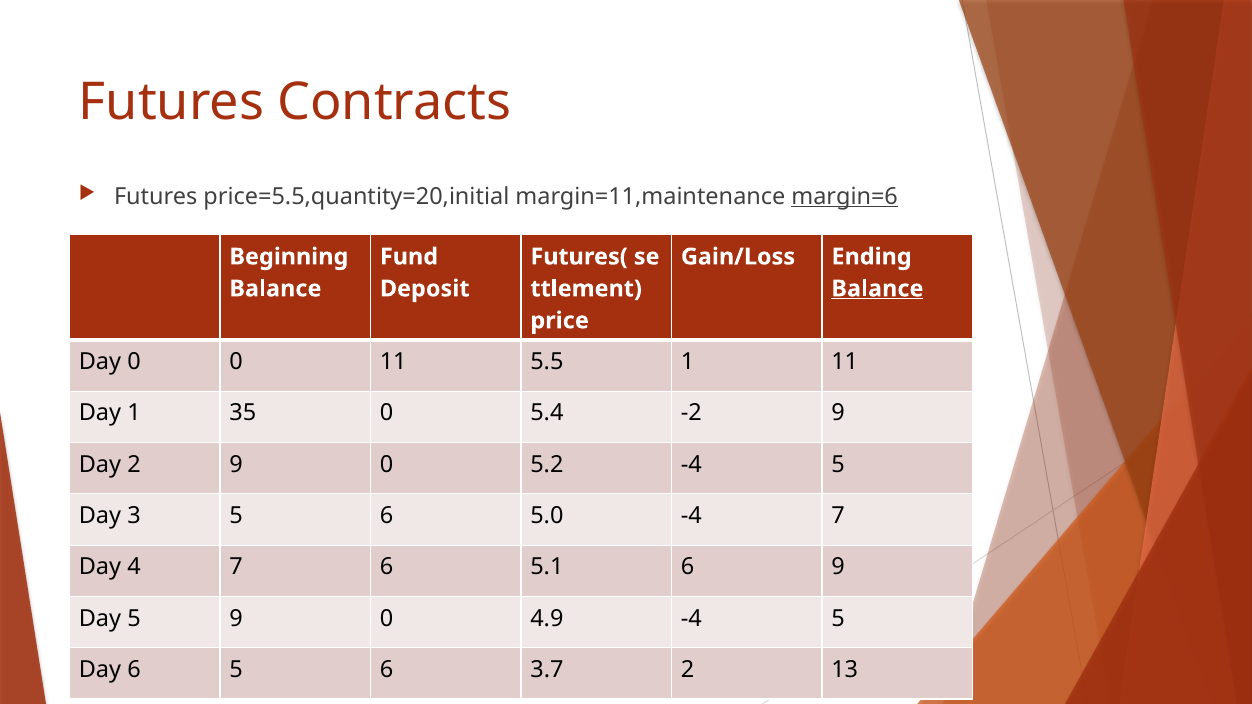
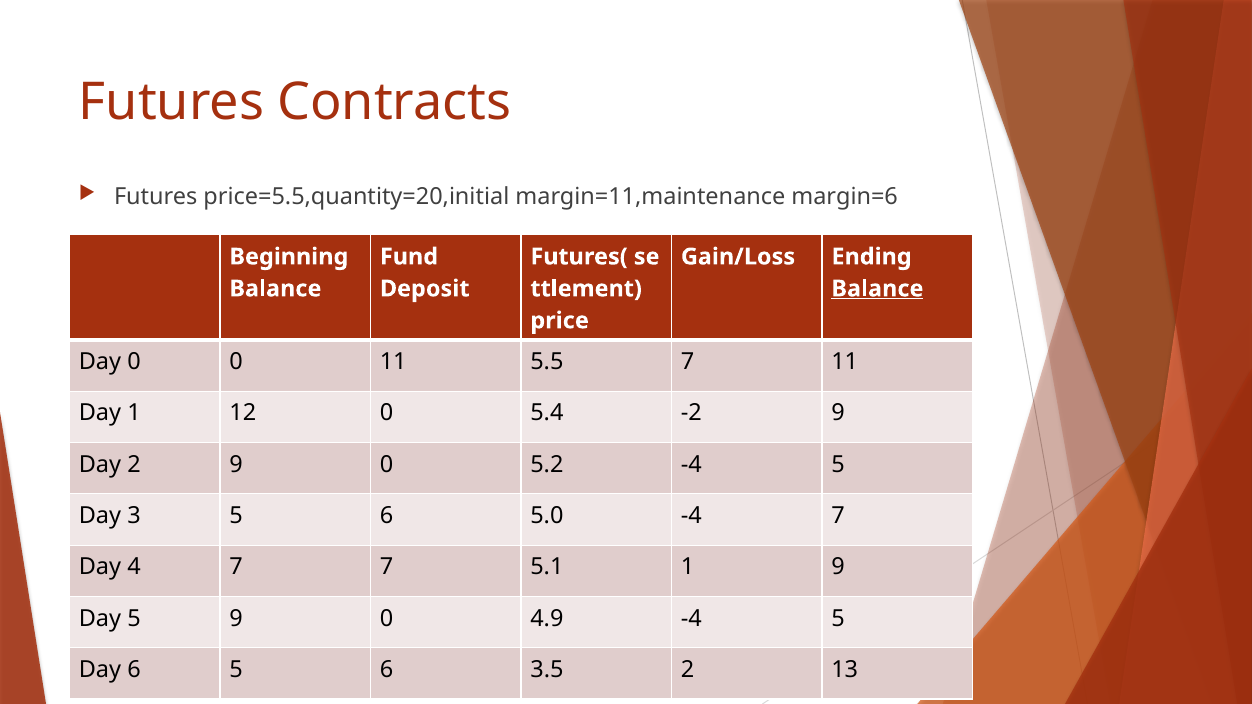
margin=6 underline: present -> none (845, 196)
5.5 1: 1 -> 7 (688, 362)
35: 35 -> 12 (243, 413)
7 6: 6 -> 7 (387, 567)
5.1 6: 6 -> 1 (688, 567)
3.7: 3.7 -> 3.5 (547, 670)
